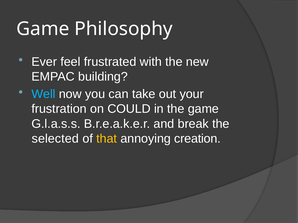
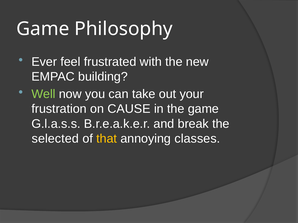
Well colour: light blue -> light green (44, 94)
COULD: COULD -> CAUSE (129, 109)
creation: creation -> classes (197, 139)
